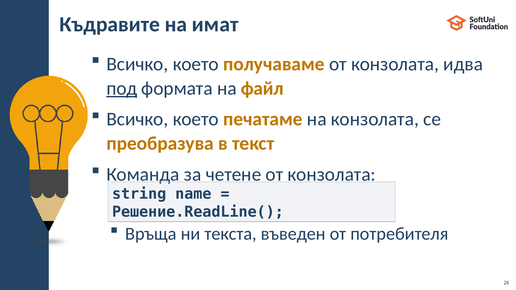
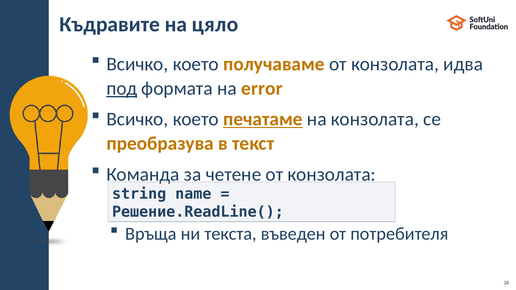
имат: имат -> цяло (215, 24)
файл: файл -> error (262, 88)
печатаме underline: none -> present (263, 119)
